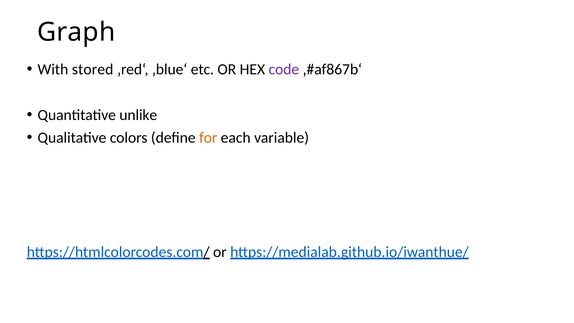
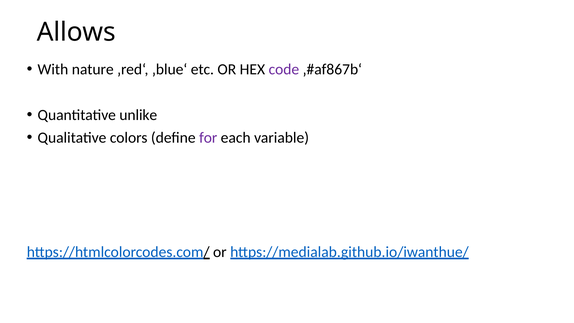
Graph: Graph -> Allows (76, 32)
stored: stored -> nature (93, 69)
for colour: orange -> purple (208, 138)
